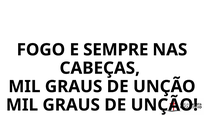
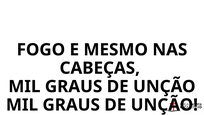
SEMPRE: SEMPRE -> MESMO (116, 50)
